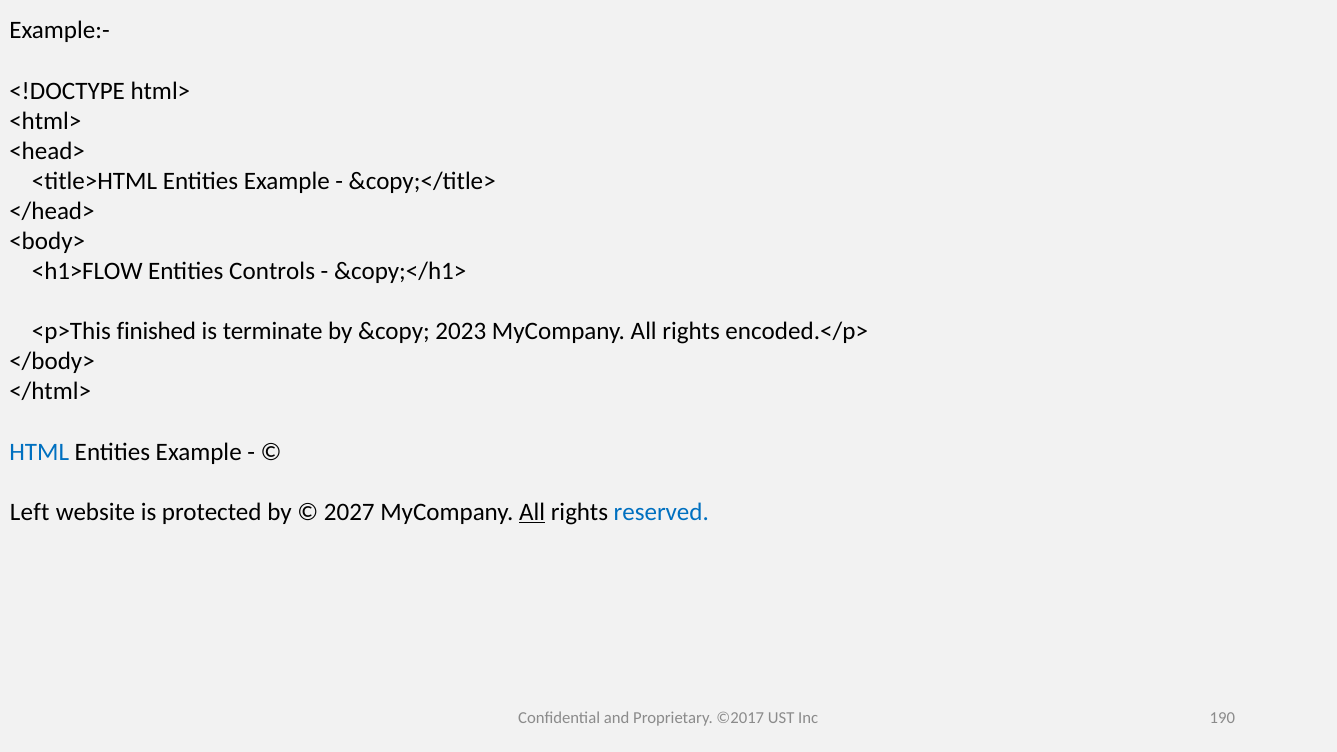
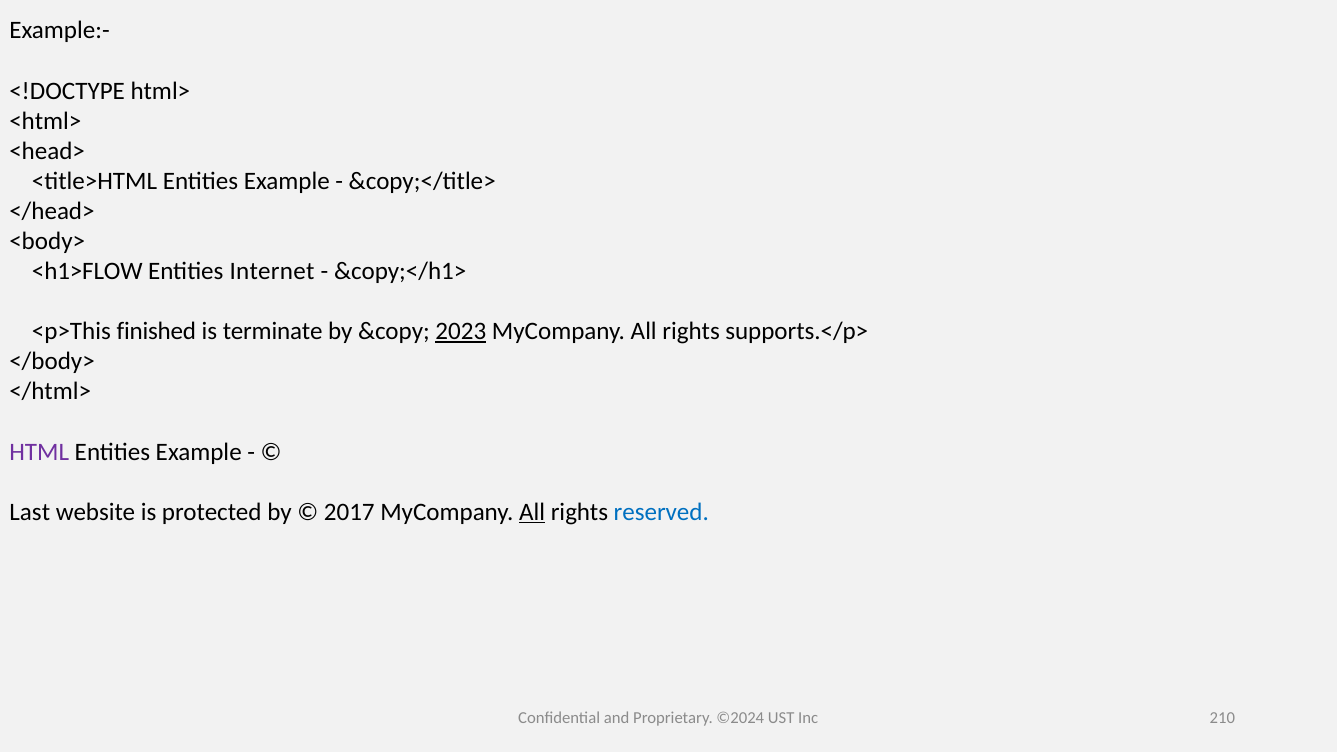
Controls: Controls -> Internet (272, 271)
2023 underline: none -> present (461, 331)
encoded.</p>: encoded.</p> -> supports.</p> (797, 331)
HTML colour: blue -> purple (39, 452)
Left: Left -> Last (30, 512)
2027: 2027 -> 2017 (349, 512)
©2017: ©2017 -> ©2024 (740, 718)
190: 190 -> 210 (1222, 718)
